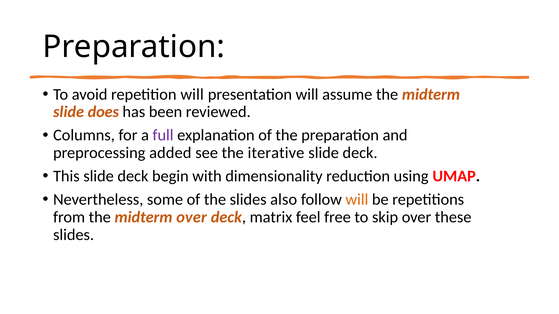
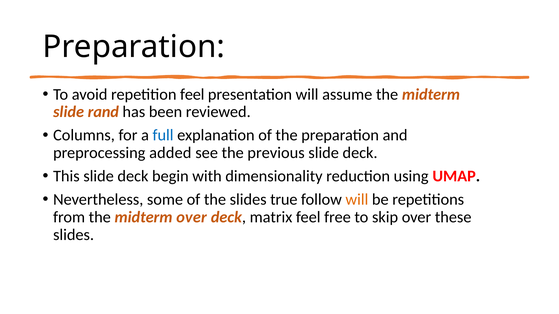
repetition will: will -> feel (192, 94)
does: does -> rand (103, 112)
full colour: purple -> blue (163, 135)
iterative: iterative -> previous (276, 153)
also: also -> true (284, 200)
